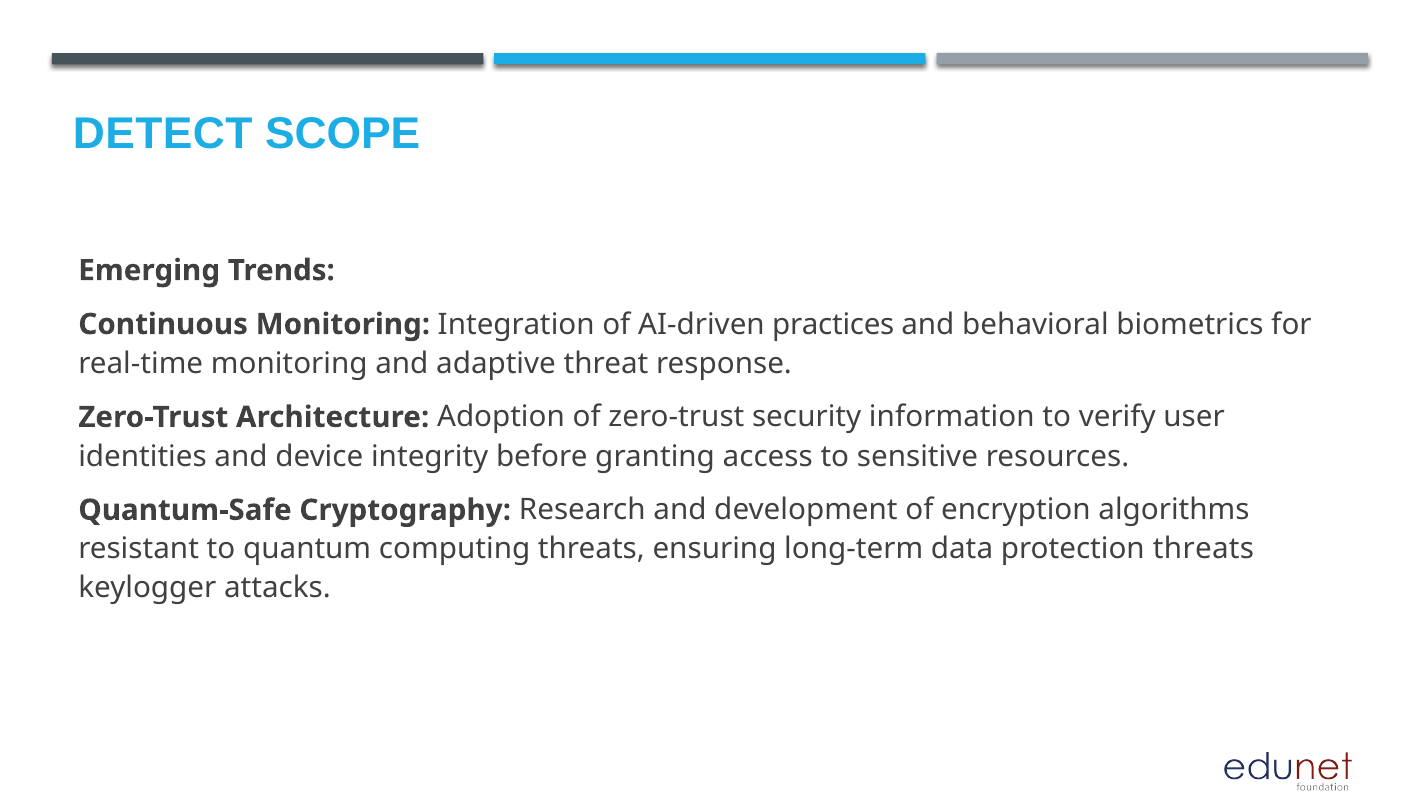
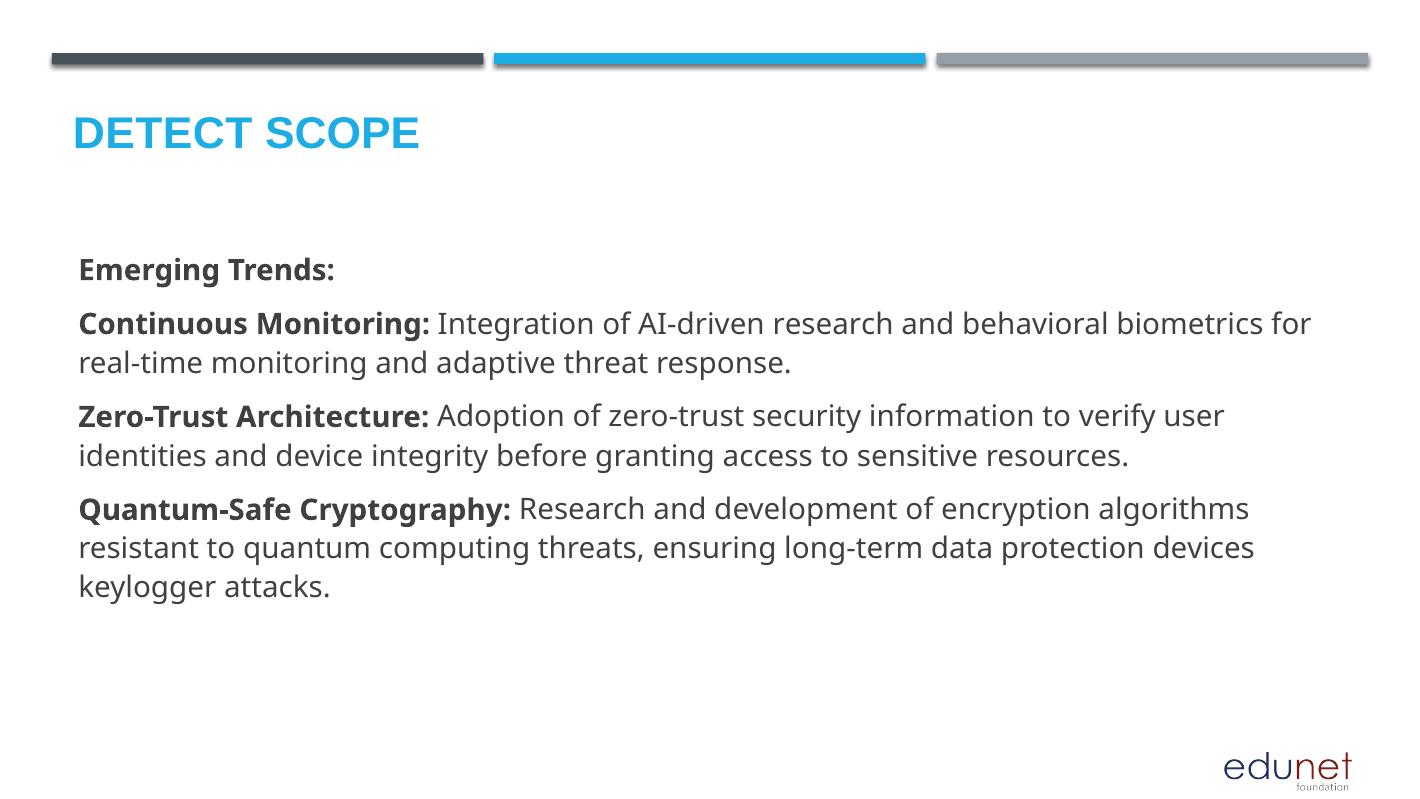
AI-driven practices: practices -> research (833, 324)
protection threats: threats -> devices (1204, 549)
